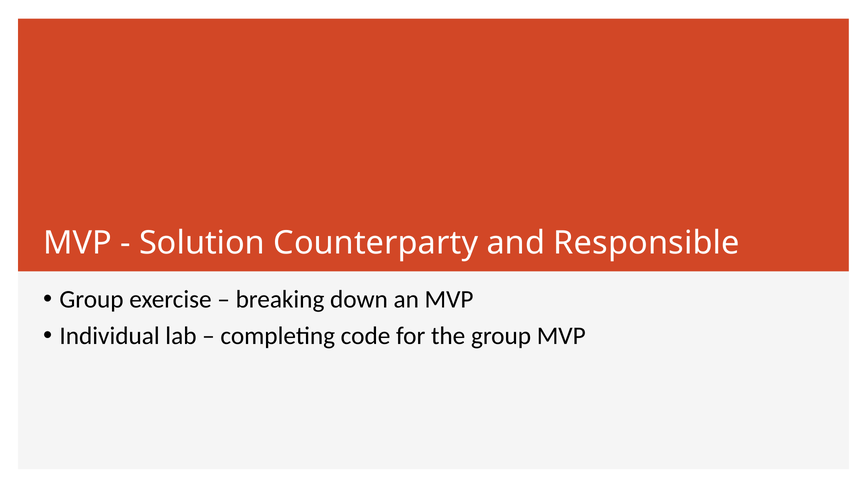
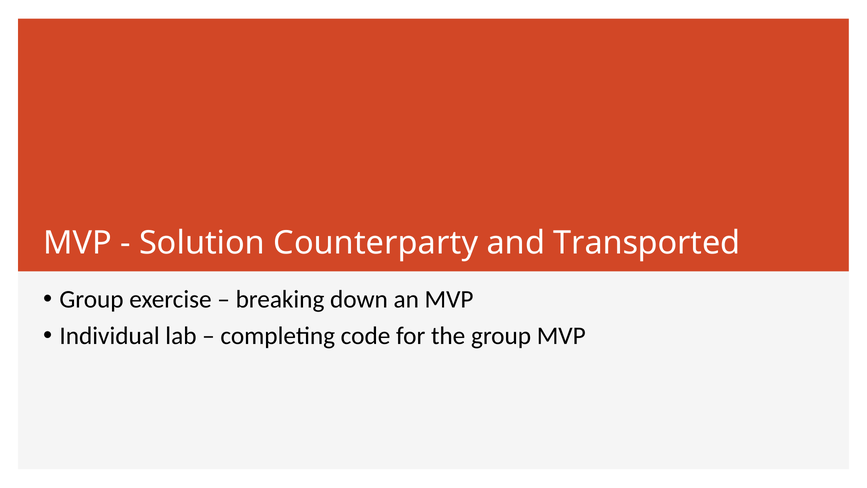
Responsible: Responsible -> Transported (647, 243)
